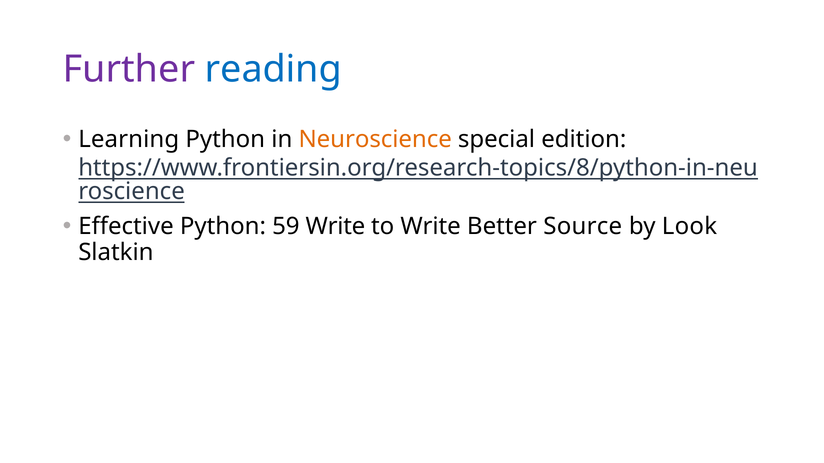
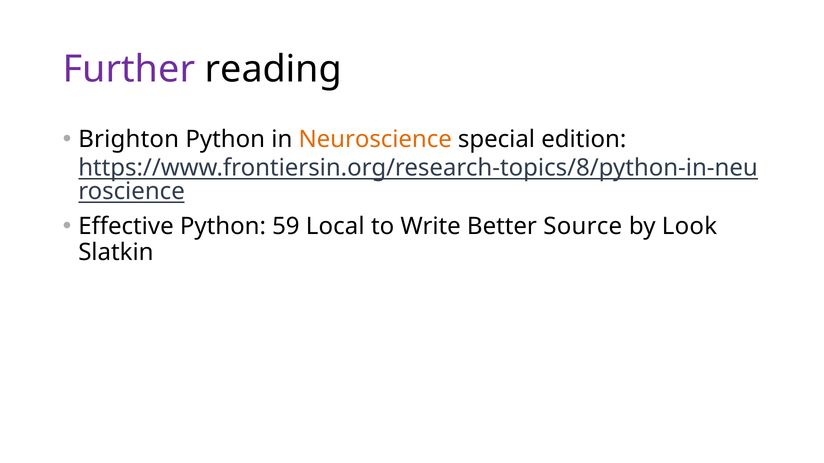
reading colour: blue -> black (273, 69)
Learning: Learning -> Brighton (129, 139)
59 Write: Write -> Local (335, 227)
